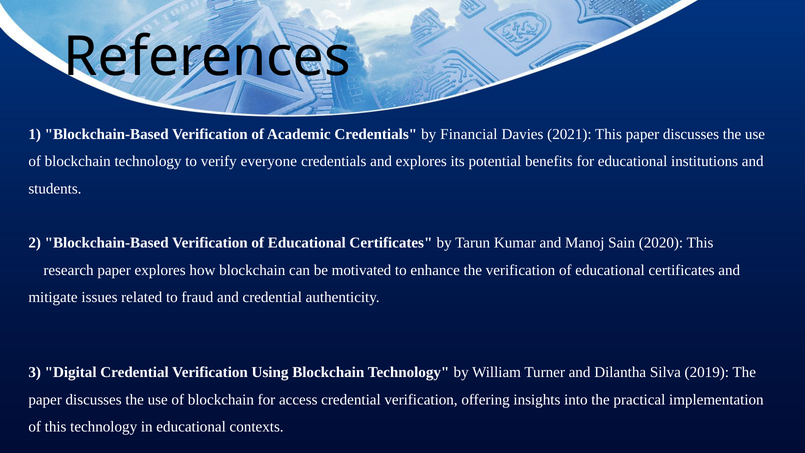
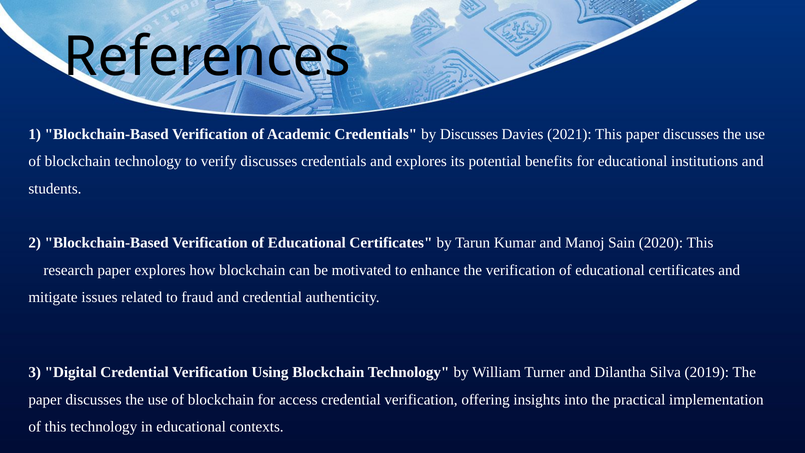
by Financial: Financial -> Discusses (469, 134)
verify everyone: everyone -> discusses (269, 161)
